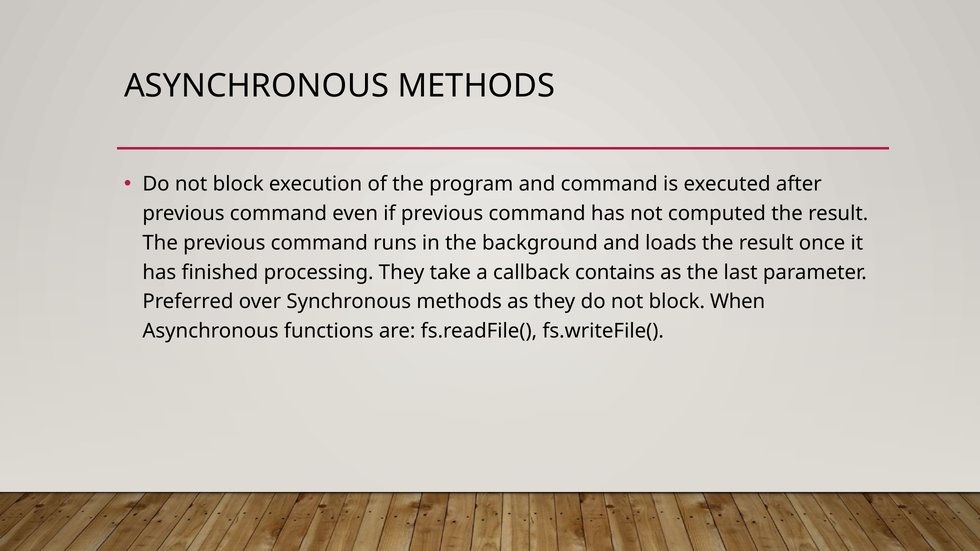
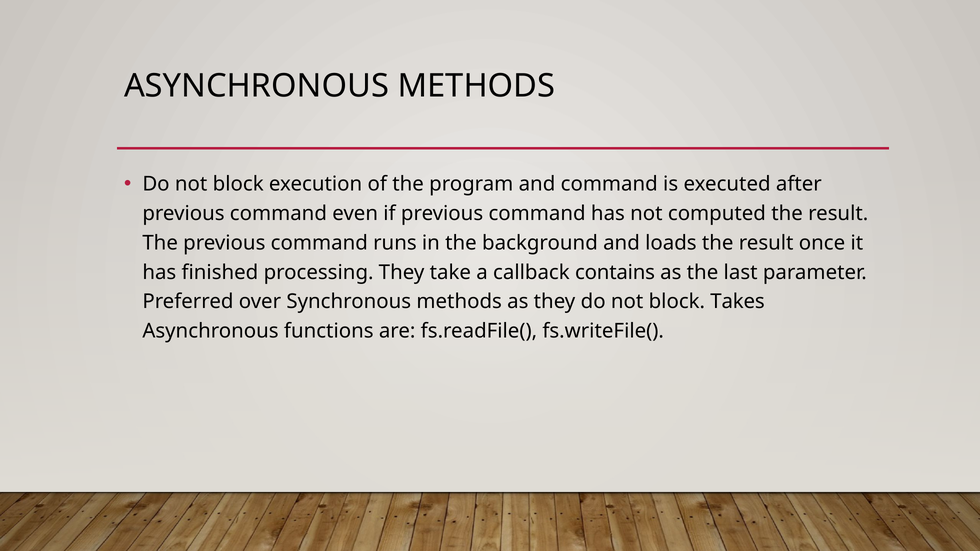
When: When -> Takes (738, 302)
